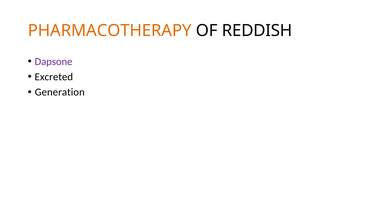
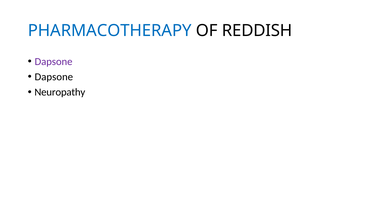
PHARMACOTHERAPY colour: orange -> blue (110, 31)
Excreted: Excreted -> Dapsone (54, 77)
Generation: Generation -> Neuropathy (60, 92)
